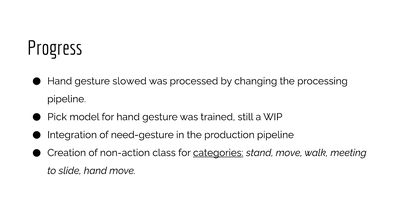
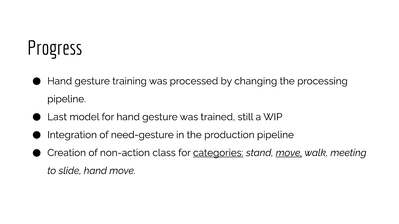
slowed: slowed -> training (130, 81)
Pick: Pick -> Last (57, 117)
move underline: none -> present (289, 153)
